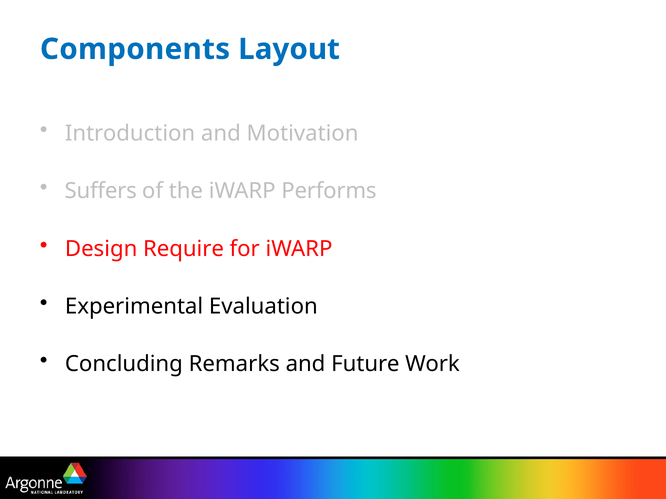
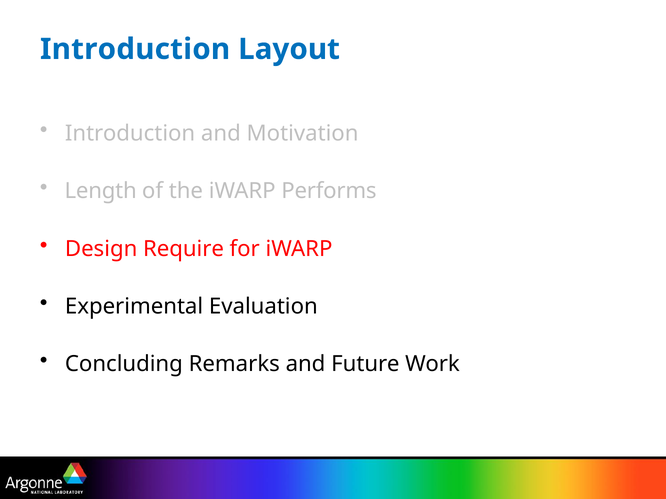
Components: Components -> Introduction (135, 49)
Suffers: Suffers -> Length (101, 191)
